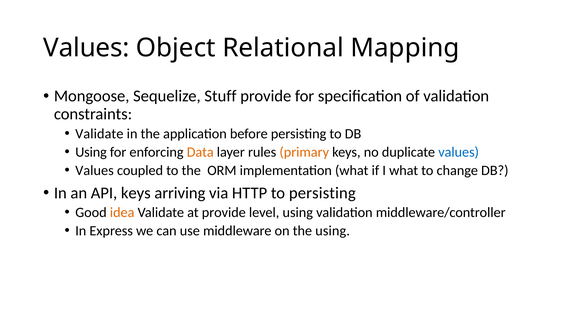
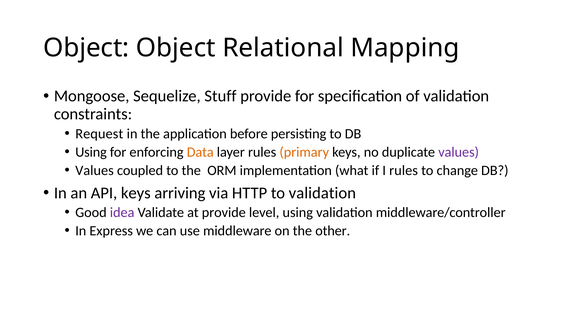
Values: Values -> Object (86, 48)
Validate: Validate -> Request (99, 134)
values colour: blue -> purple (459, 152)
I what: what -> rules (404, 170)
to persisting: persisting -> validation (322, 193)
idea colour: orange -> purple (122, 212)
the using: using -> other (333, 230)
